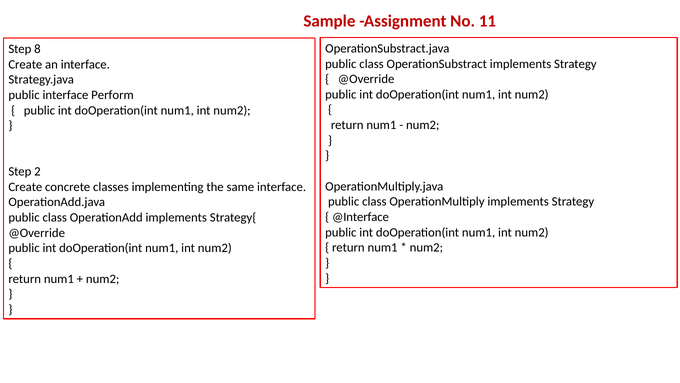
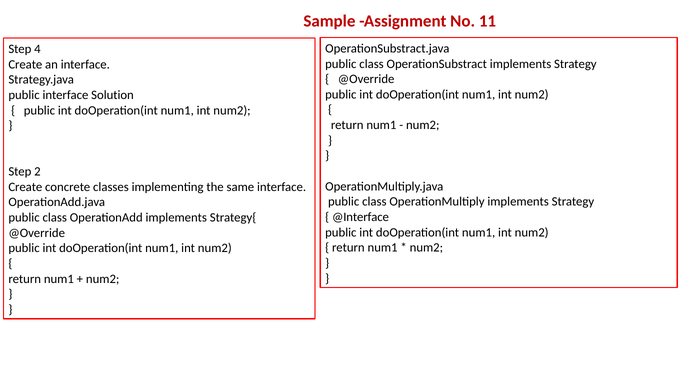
8: 8 -> 4 (37, 49)
Perform: Perform -> Solution (113, 95)
